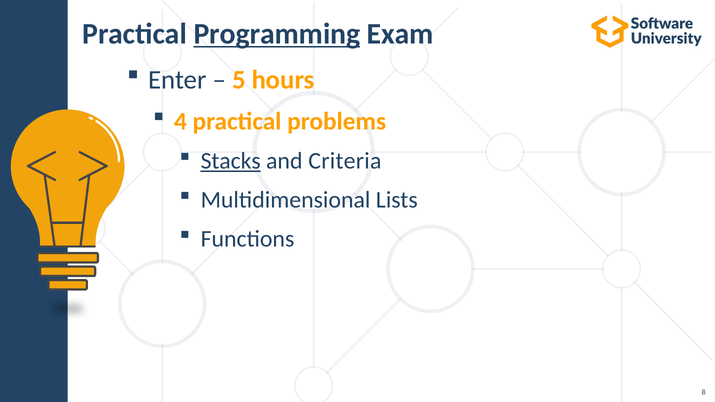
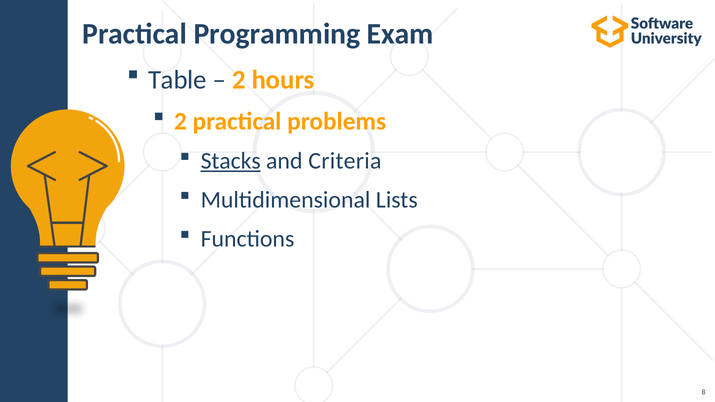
Programming underline: present -> none (277, 34)
Enter: Enter -> Table (177, 80)
5: 5 -> 2 (239, 80)
4: 4 -> 2 (180, 121)
